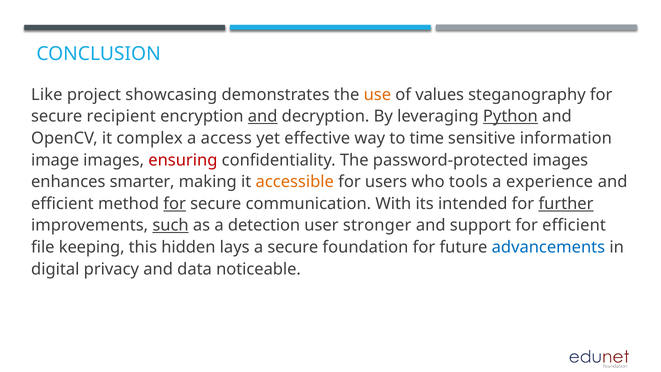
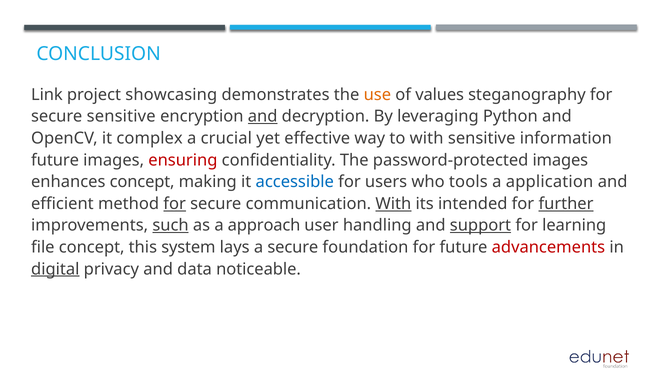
Like: Like -> Link (47, 95)
secure recipient: recipient -> sensitive (121, 116)
Python underline: present -> none (510, 116)
access: access -> crucial (226, 138)
to time: time -> with (427, 138)
image: image -> future (55, 160)
enhances smarter: smarter -> concept (142, 182)
accessible colour: orange -> blue (295, 182)
experience: experience -> application (550, 182)
With underline: none -> present (393, 204)
detection: detection -> approach (264, 225)
stronger: stronger -> handling (377, 225)
support underline: none -> present (480, 225)
for efficient: efficient -> learning (574, 225)
file keeping: keeping -> concept (92, 247)
hidden: hidden -> system (188, 247)
advancements colour: blue -> red (548, 247)
digital underline: none -> present (55, 269)
